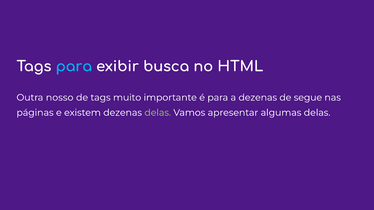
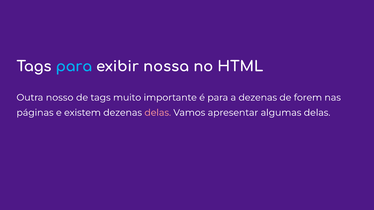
busca: busca -> nossa (166, 67)
segue: segue -> forem (308, 98)
delas colour: light green -> pink (158, 113)
